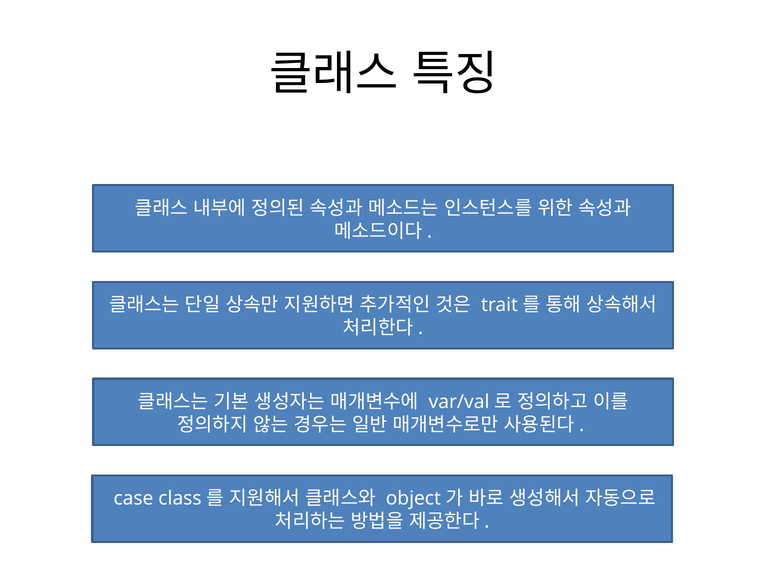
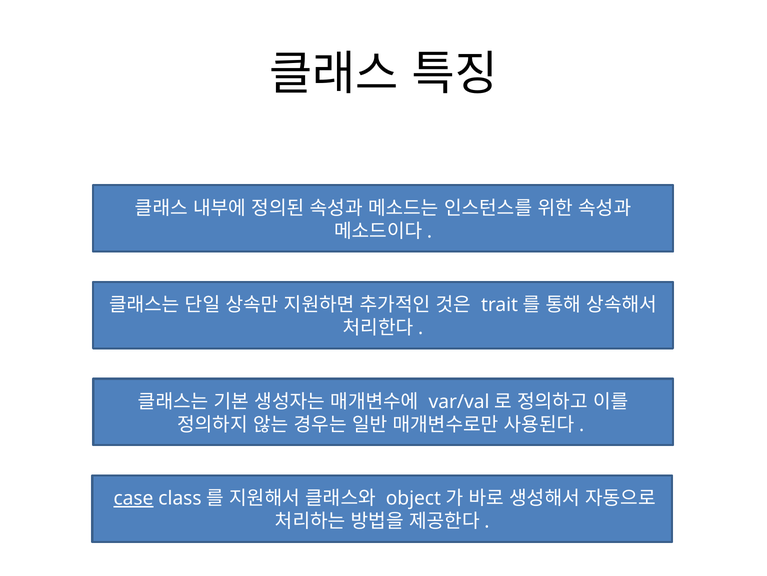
case underline: none -> present (133, 498)
